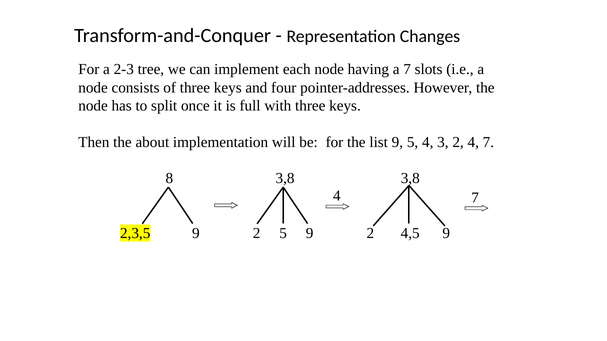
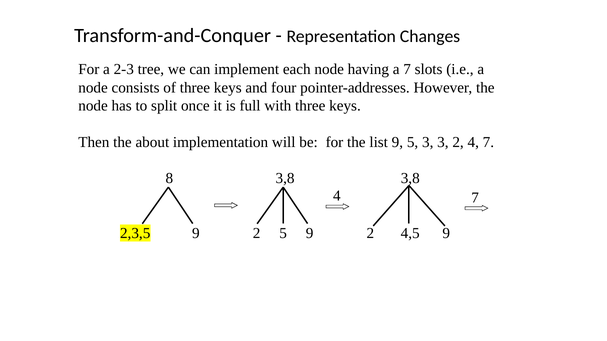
5 4: 4 -> 3 (428, 142)
